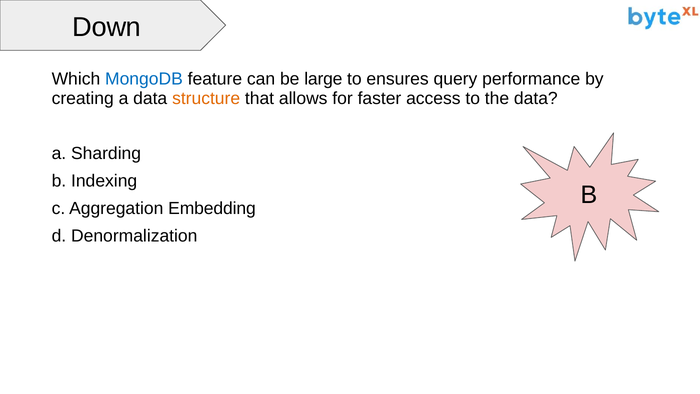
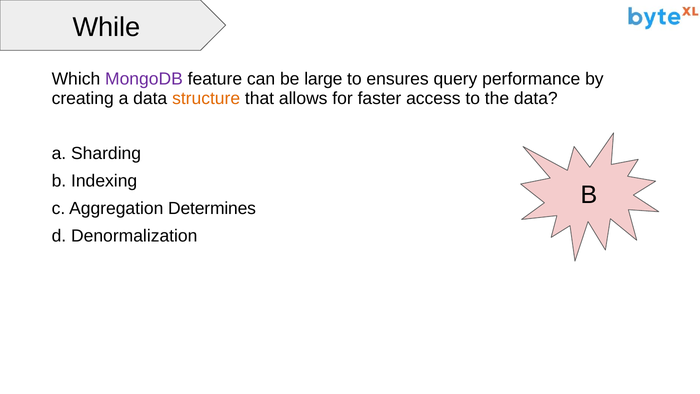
Down: Down -> While (107, 27)
MongoDB colour: blue -> purple (144, 79)
Embedding: Embedding -> Determines (212, 208)
